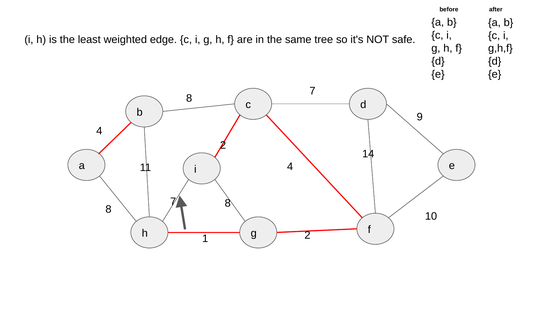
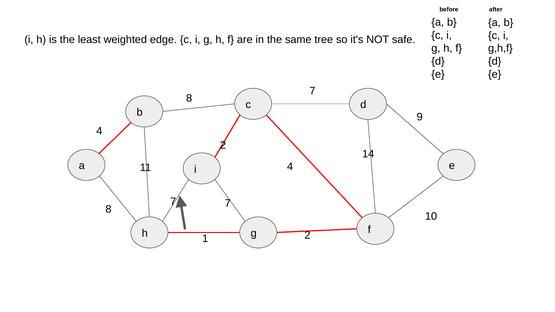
7 8: 8 -> 7 (228, 203)
